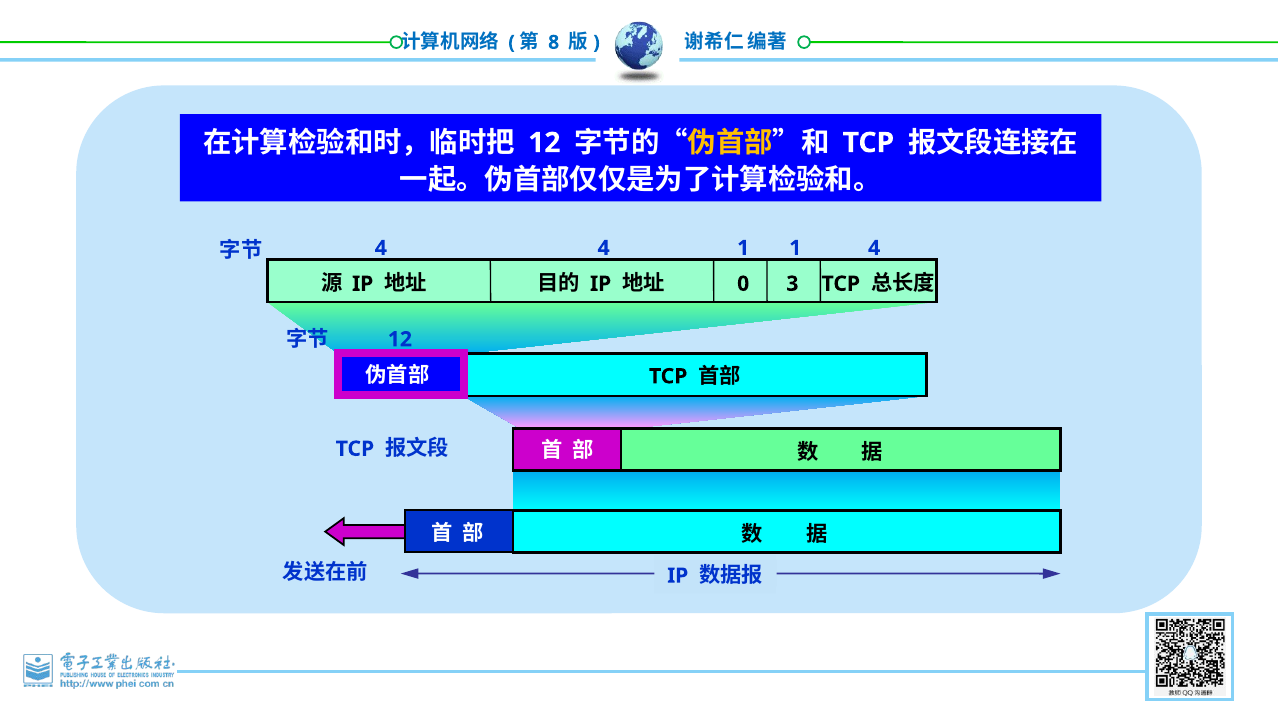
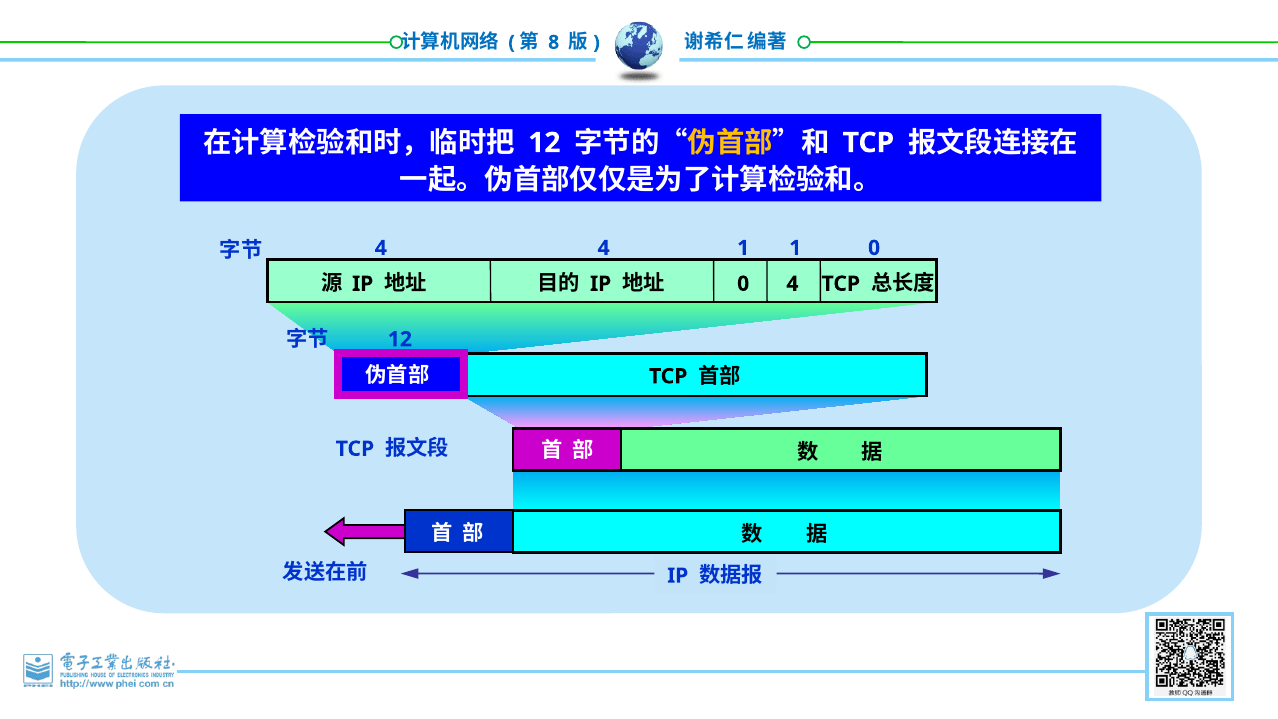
1 4: 4 -> 0 (874, 248)
0 3: 3 -> 4 (792, 284)
